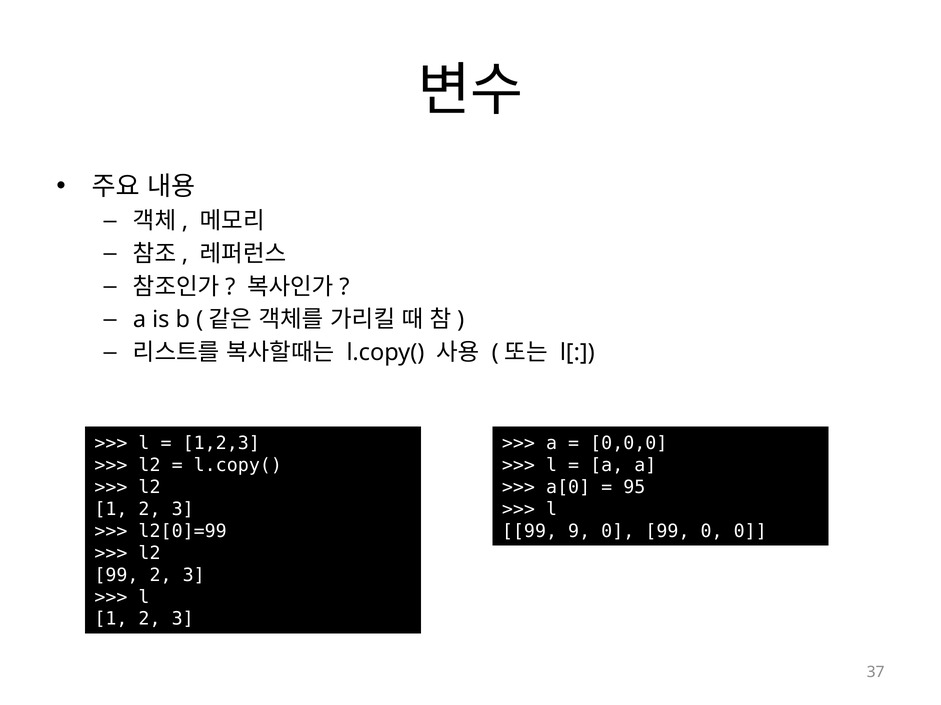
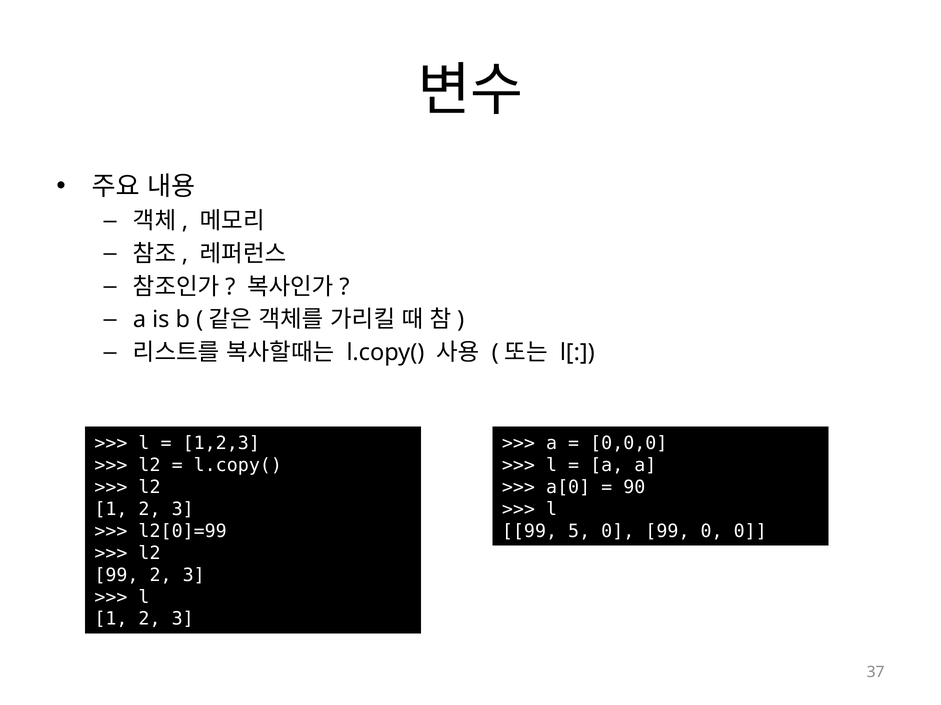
95: 95 -> 90 (634, 488)
9: 9 -> 5 (579, 532)
